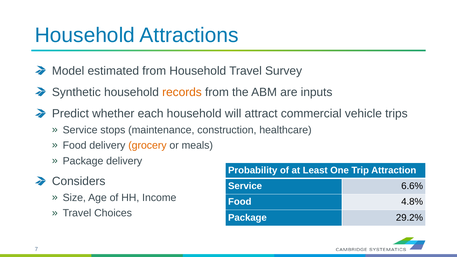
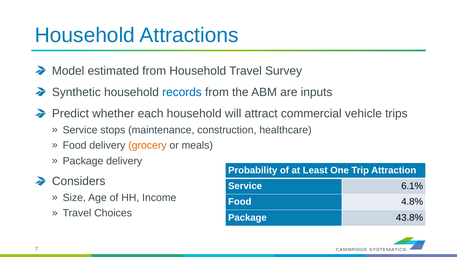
records colour: orange -> blue (182, 92)
6.6%: 6.6% -> 6.1% (412, 186)
29.2%: 29.2% -> 43.8% (409, 218)
